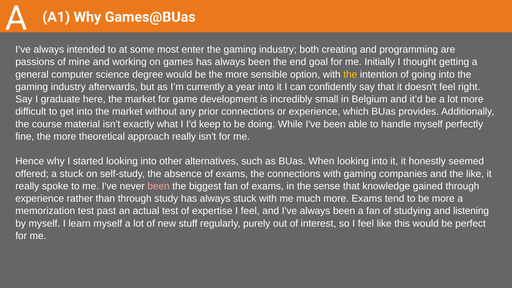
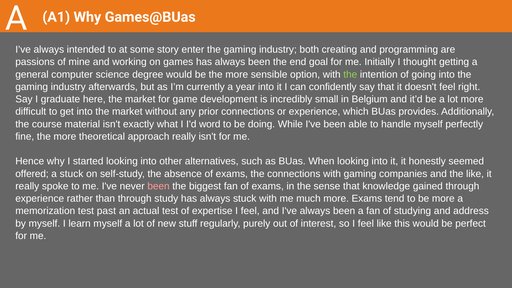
most: most -> story (168, 50)
the colour: yellow -> light green (350, 74)
keep: keep -> word (210, 124)
listening: listening -> address (471, 211)
